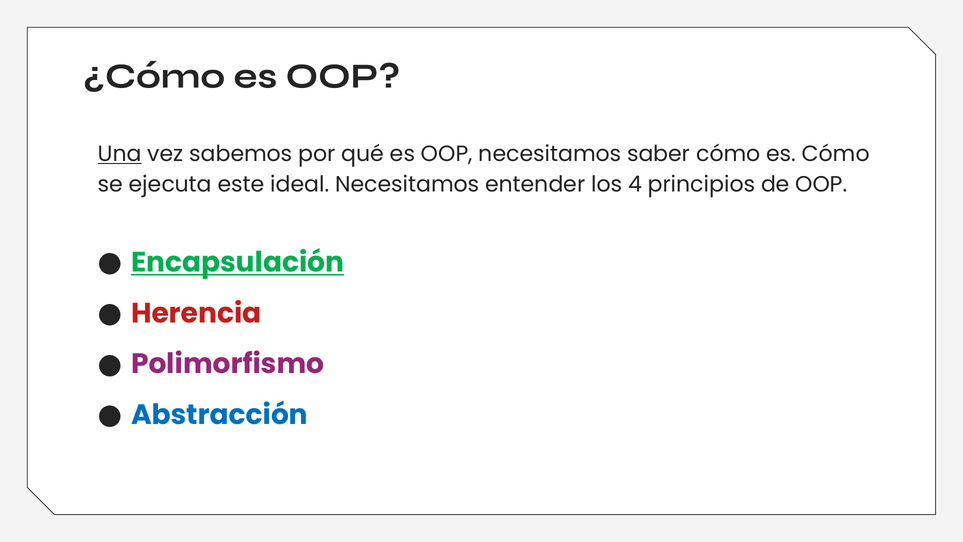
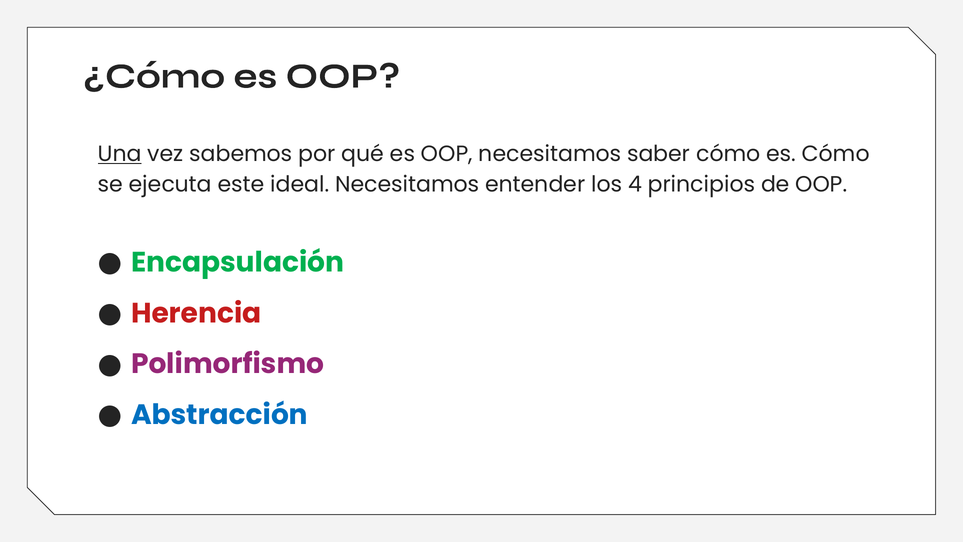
Encapsulación underline: present -> none (238, 262)
